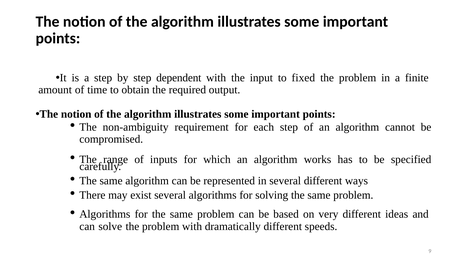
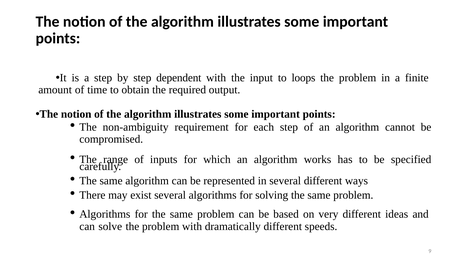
fixed: fixed -> loops (303, 78)
